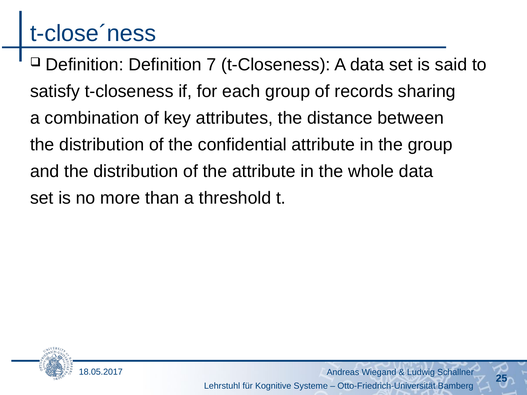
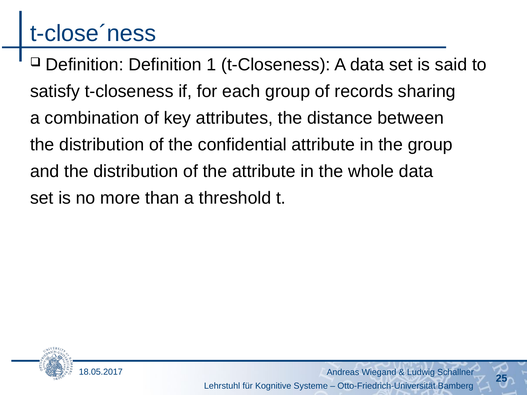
7: 7 -> 1 (211, 65)
